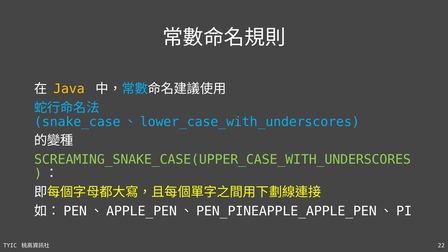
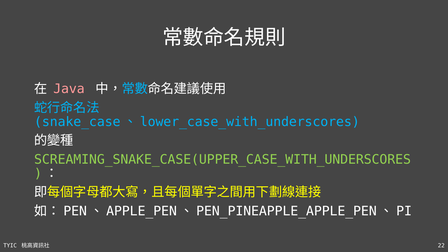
Java colour: yellow -> pink (69, 89)
